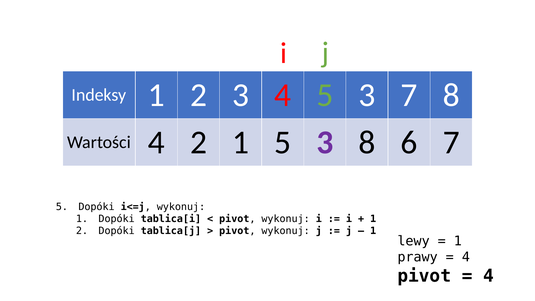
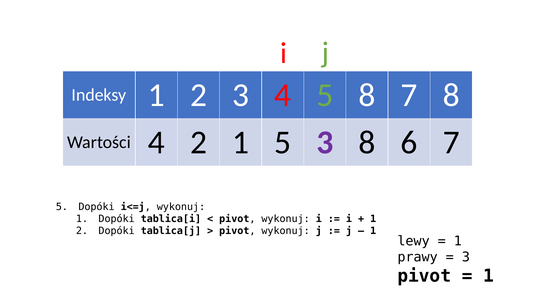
4 5 3: 3 -> 8 (367, 95)
4: 4 -> 3 (466, 257)
4: 4 -> 1 (489, 276)
